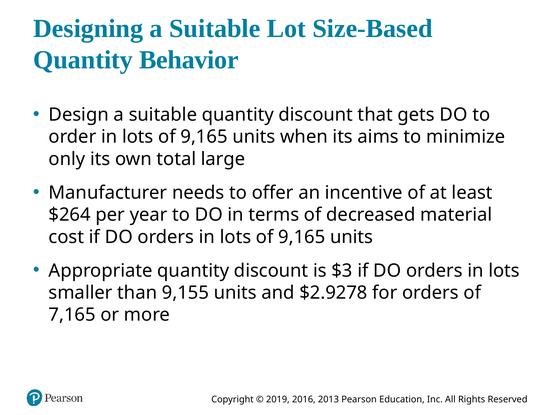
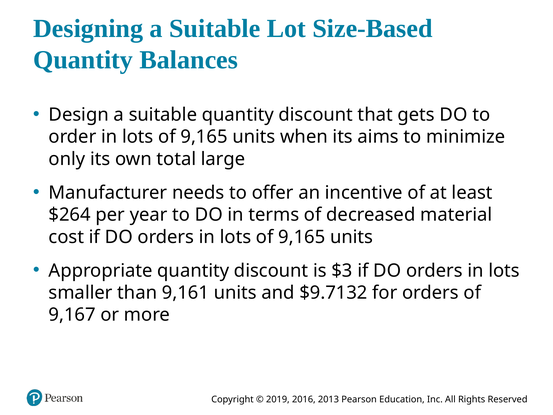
Behavior: Behavior -> Balances (189, 60)
9,155: 9,155 -> 9,161 (185, 293)
$2.9278: $2.9278 -> $9.7132 (333, 293)
7,165: 7,165 -> 9,167 (72, 315)
